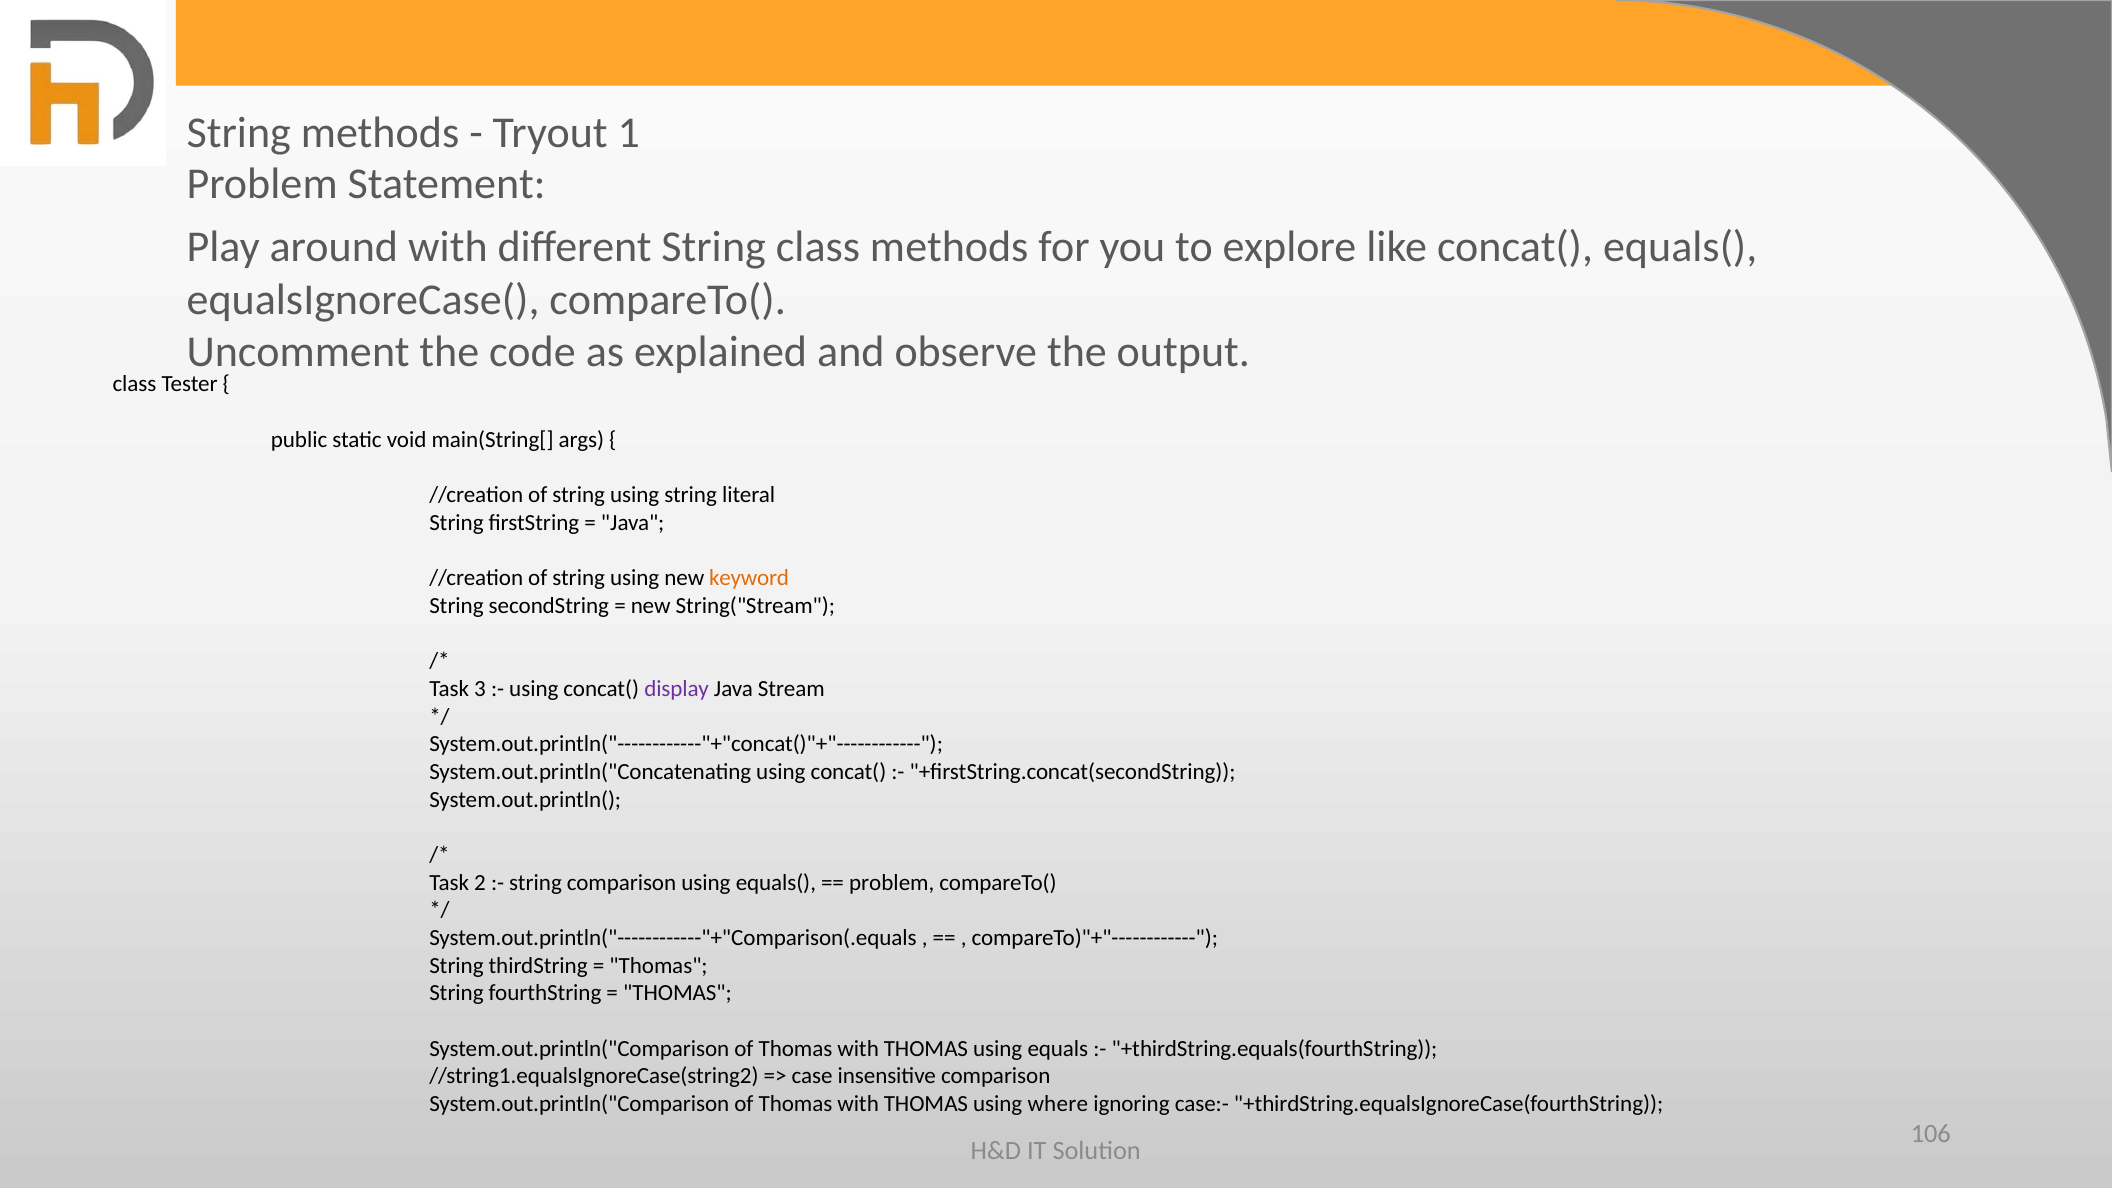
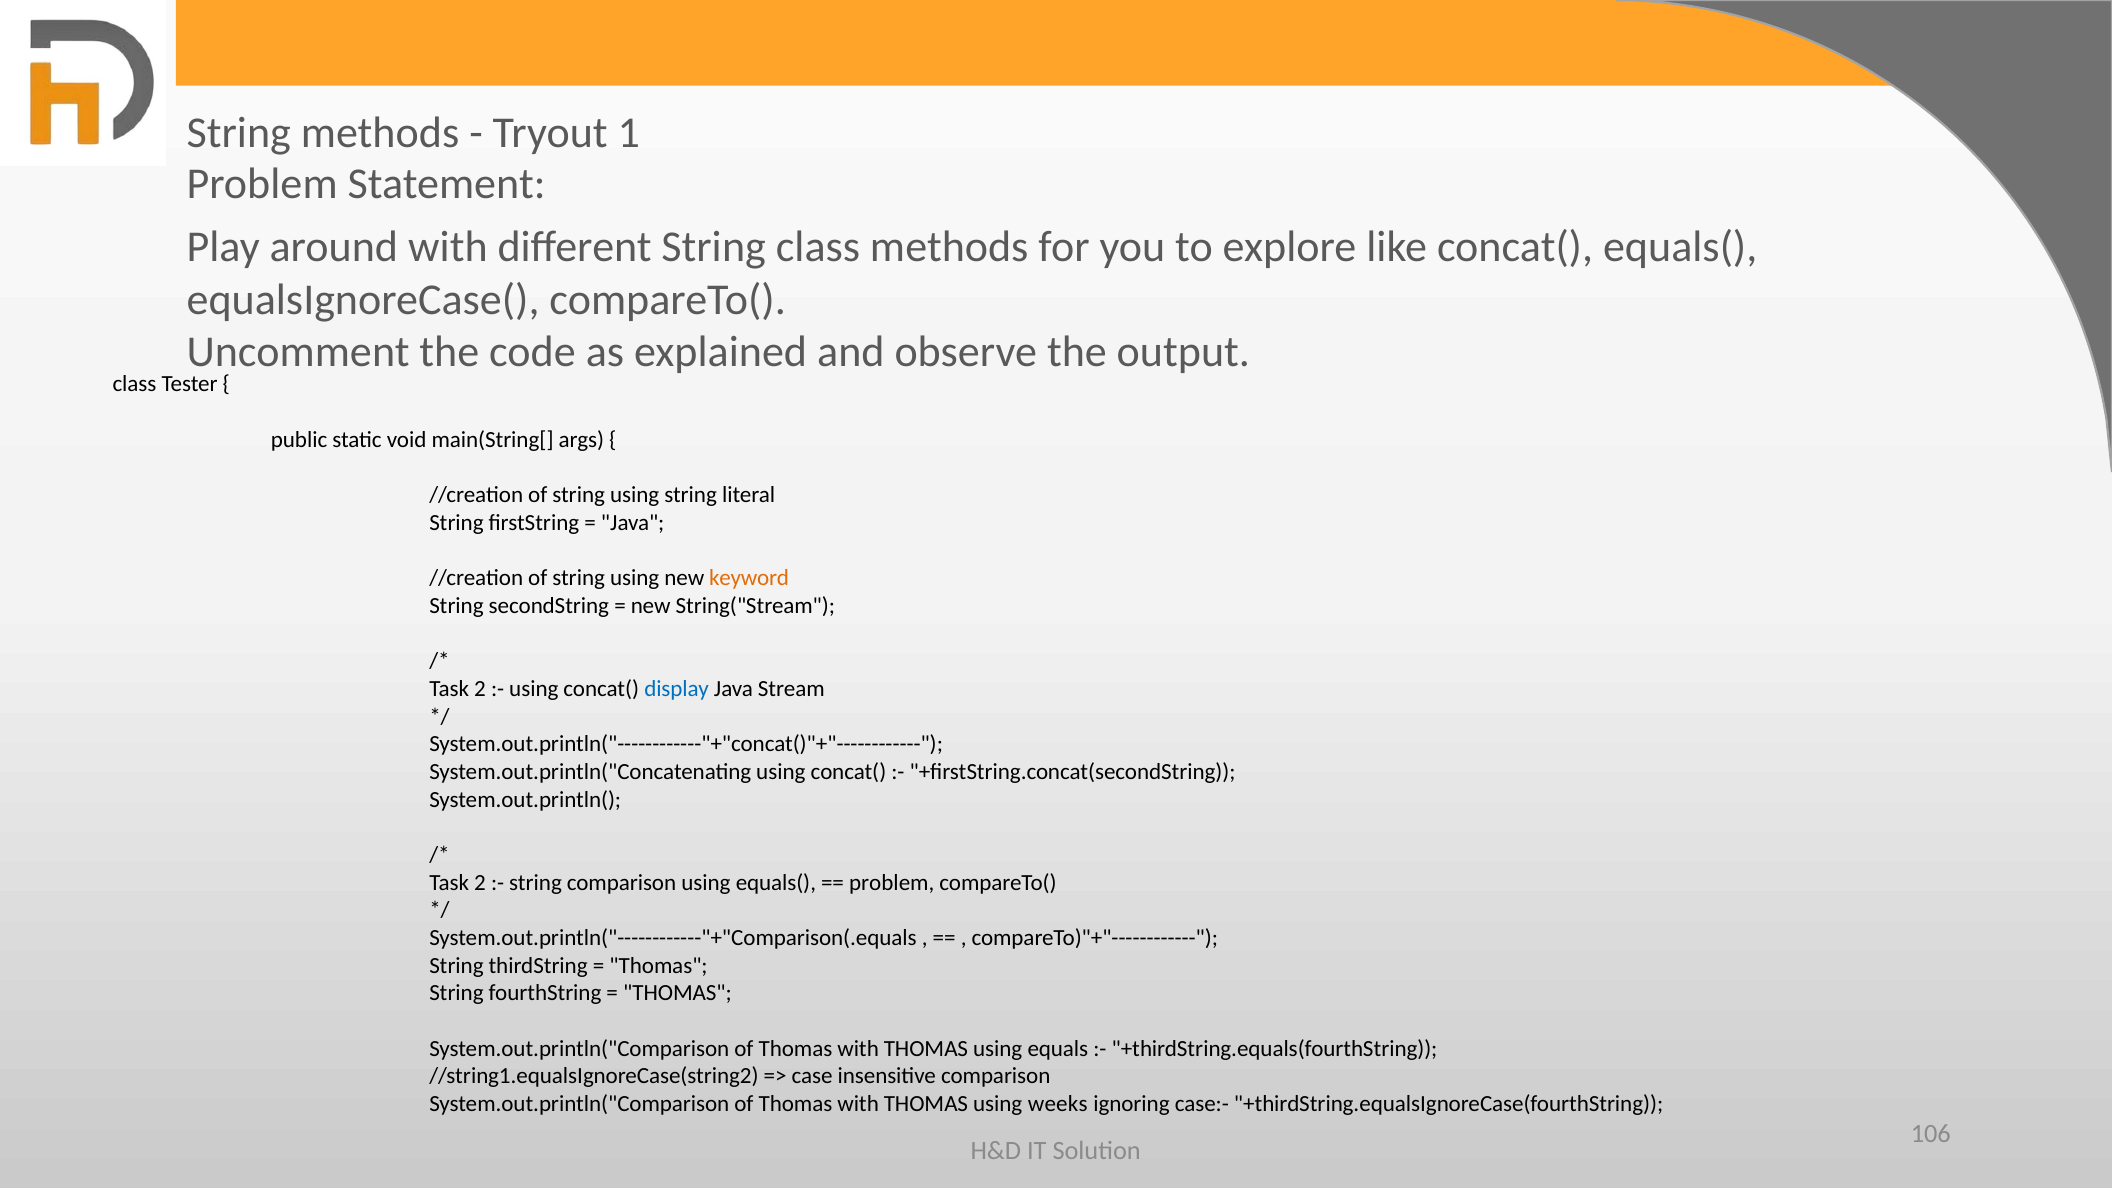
3: 3 -> 2 (480, 689)
display colour: purple -> blue (677, 689)
where: where -> weeks (1058, 1104)
